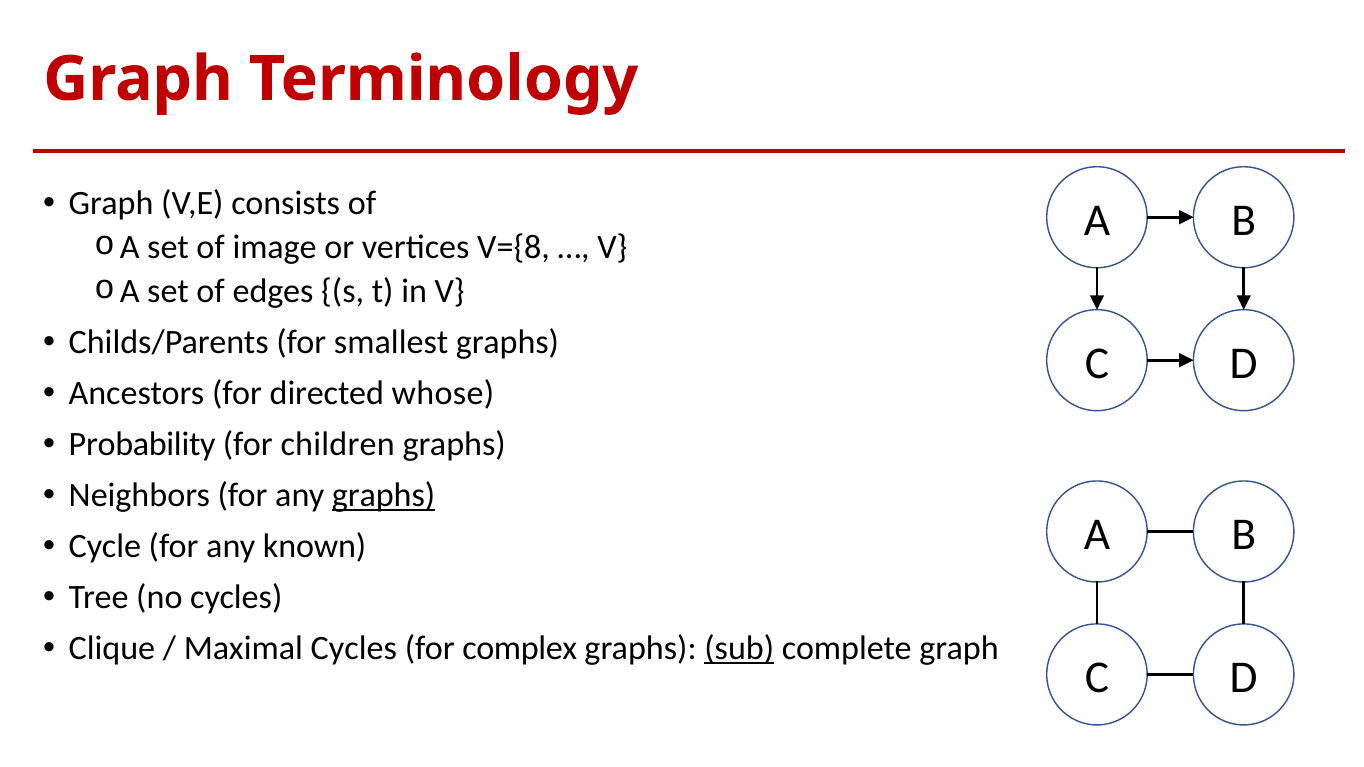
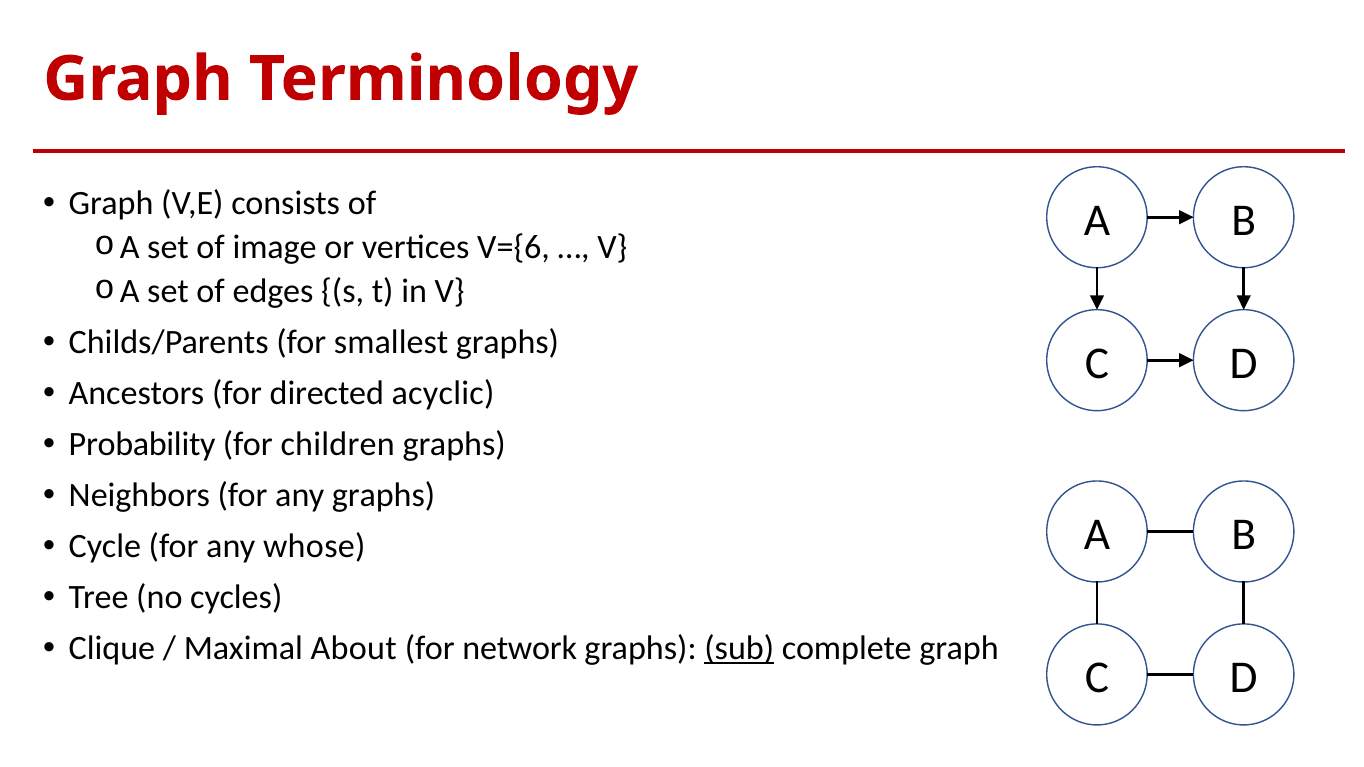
V={8: V={8 -> V={6 (514, 248)
whose: whose -> acyclic (443, 394)
graphs underline: present -> none (384, 496)
known: known -> whose (314, 547)
Maximal Cycles: Cycles -> About (354, 649)
complex: complex -> network (520, 649)
